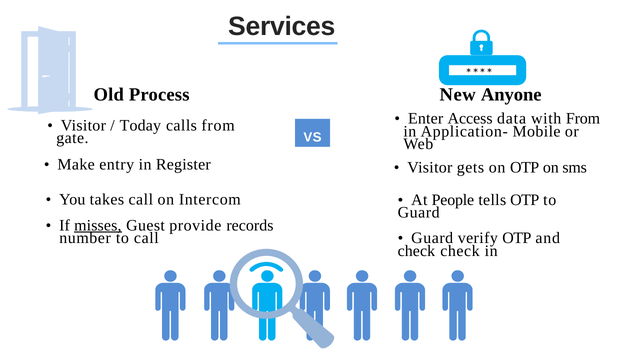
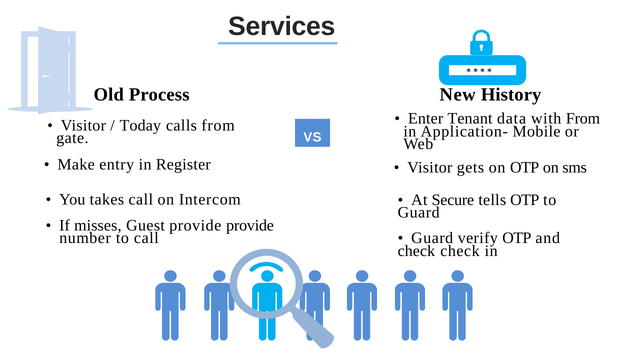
Anyone: Anyone -> History (511, 94)
Access: Access -> Tenant (470, 118)
People: People -> Secure (453, 199)
misses underline: present -> none (98, 225)
provide records: records -> provide (250, 225)
